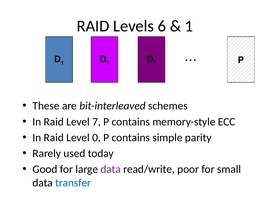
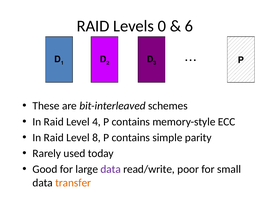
6: 6 -> 0 (162, 26)
1: 1 -> 6 (189, 26)
7: 7 -> 4 (96, 122)
0: 0 -> 8 (96, 138)
transfer colour: blue -> orange (73, 183)
